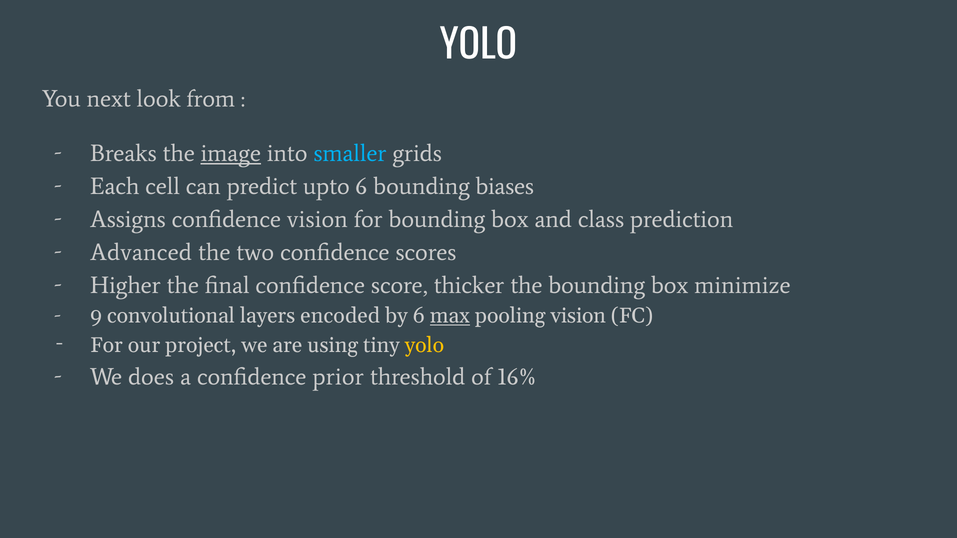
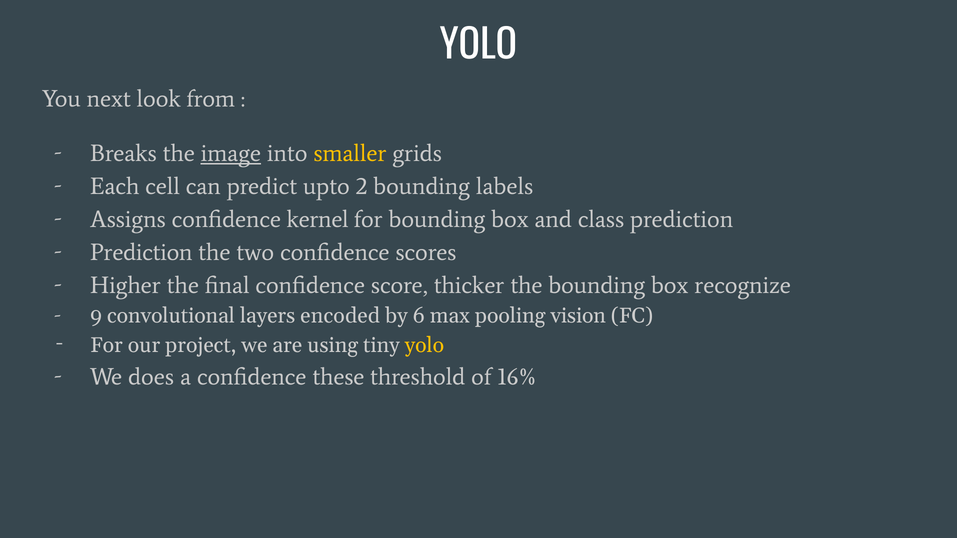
smaller colour: light blue -> yellow (350, 153)
upto 6: 6 -> 2 (362, 186)
biases: biases -> labels (505, 186)
confidence vision: vision -> kernel (318, 219)
Advanced: Advanced -> Prediction (141, 252)
minimize: minimize -> recognize (743, 285)
max underline: present -> none (450, 316)
prior: prior -> these (338, 377)
